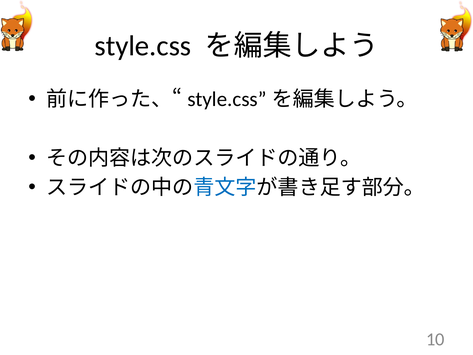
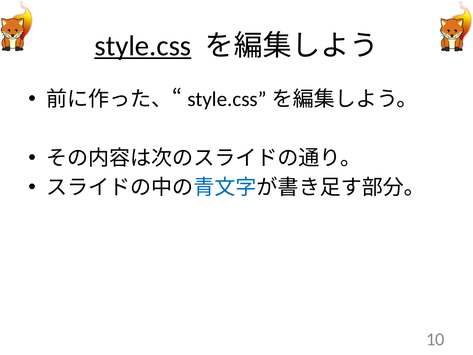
style.css underline: none -> present (143, 46)
